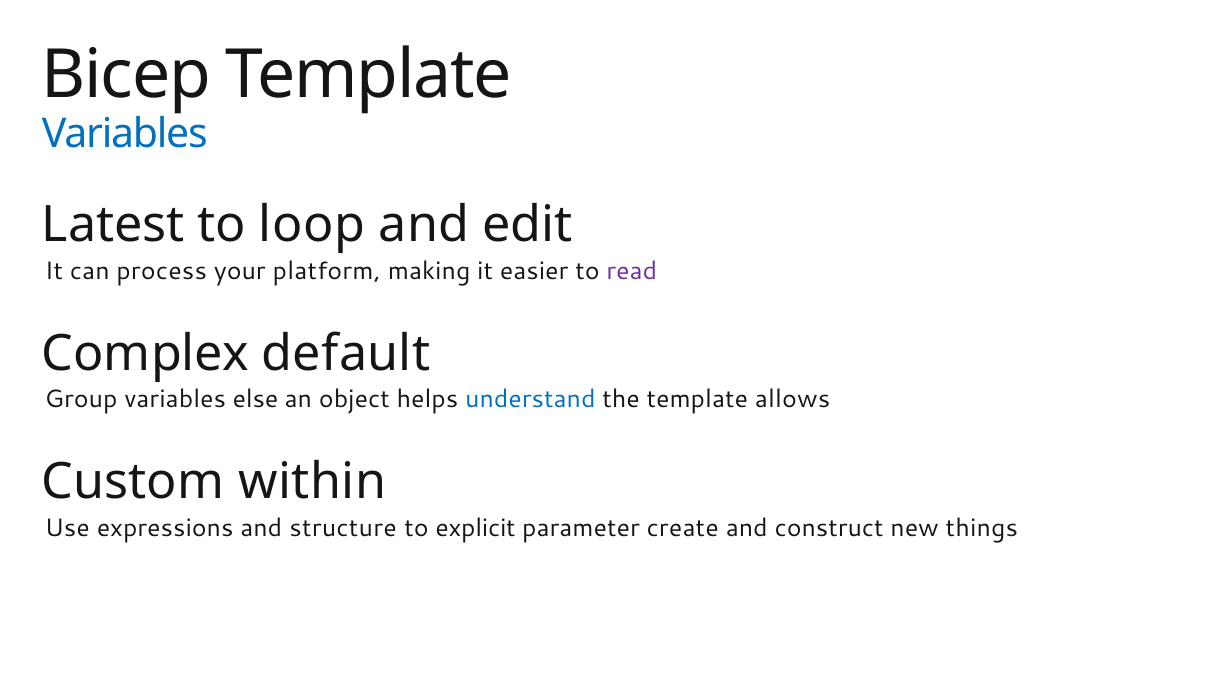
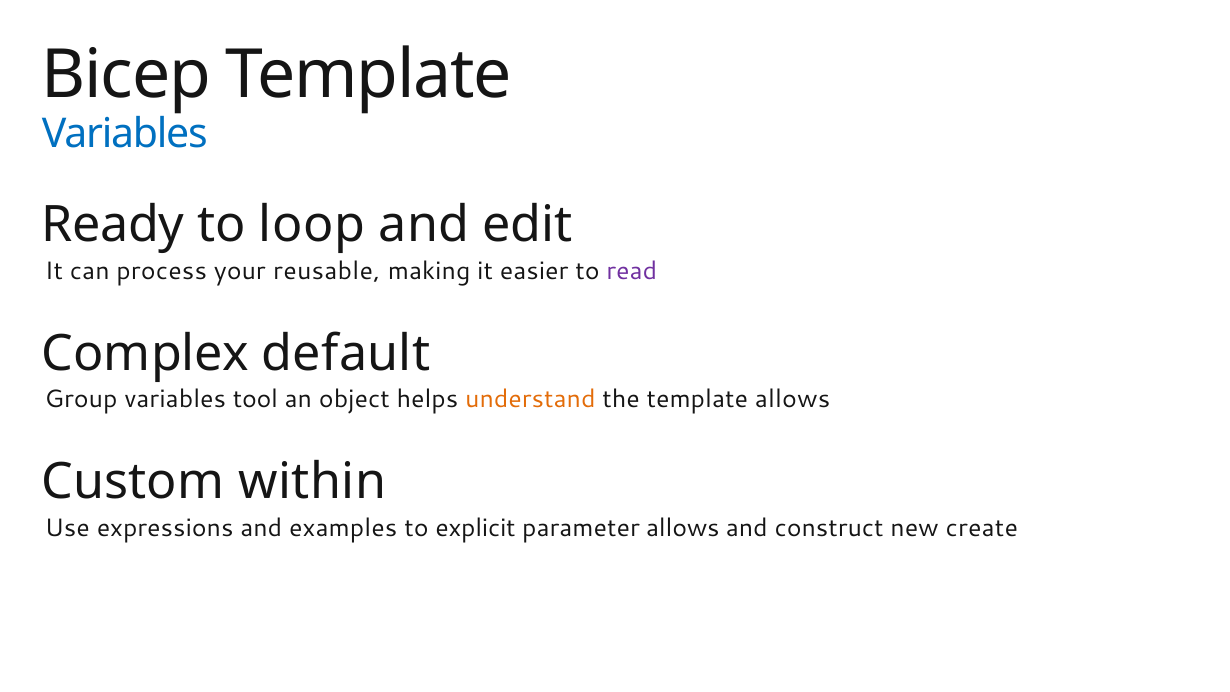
Latest: Latest -> Ready (113, 225)
platform: platform -> reusable (327, 271)
else: else -> tool (255, 400)
understand colour: blue -> orange (530, 400)
structure: structure -> examples (343, 528)
parameter create: create -> allows (683, 528)
things: things -> create (982, 528)
